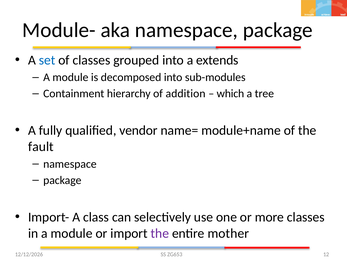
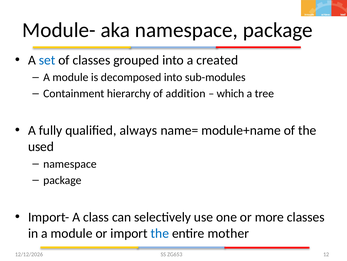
extends: extends -> created (217, 60)
vendor: vendor -> always (138, 130)
fault: fault -> used (41, 146)
the colour: purple -> blue (160, 233)
